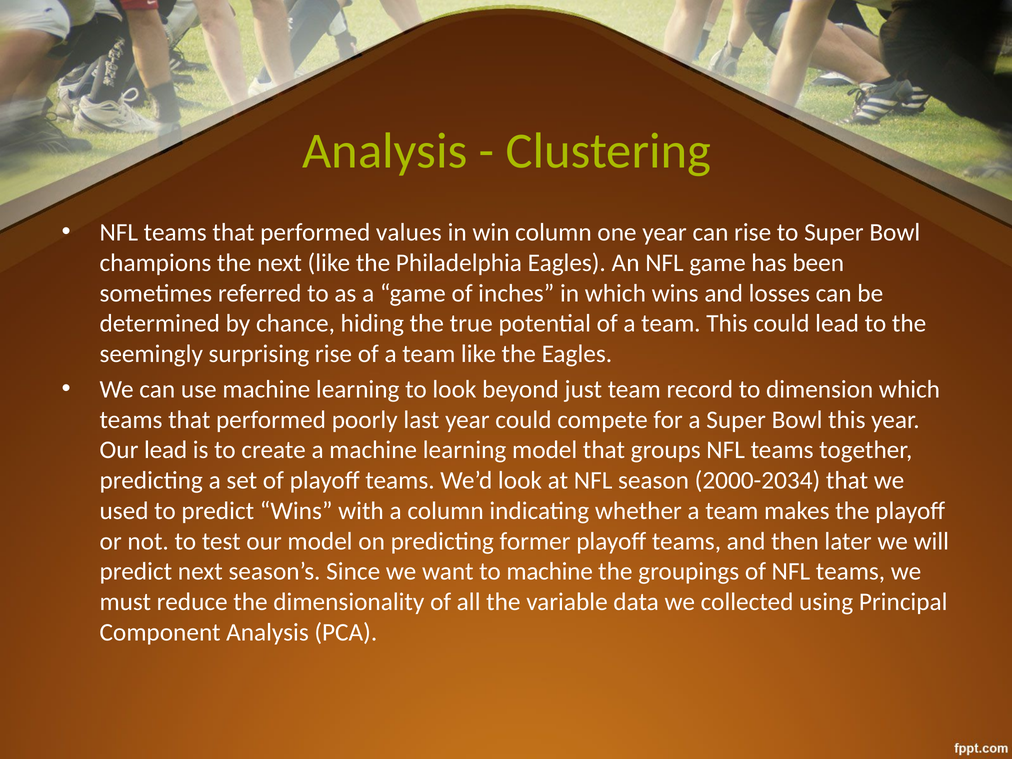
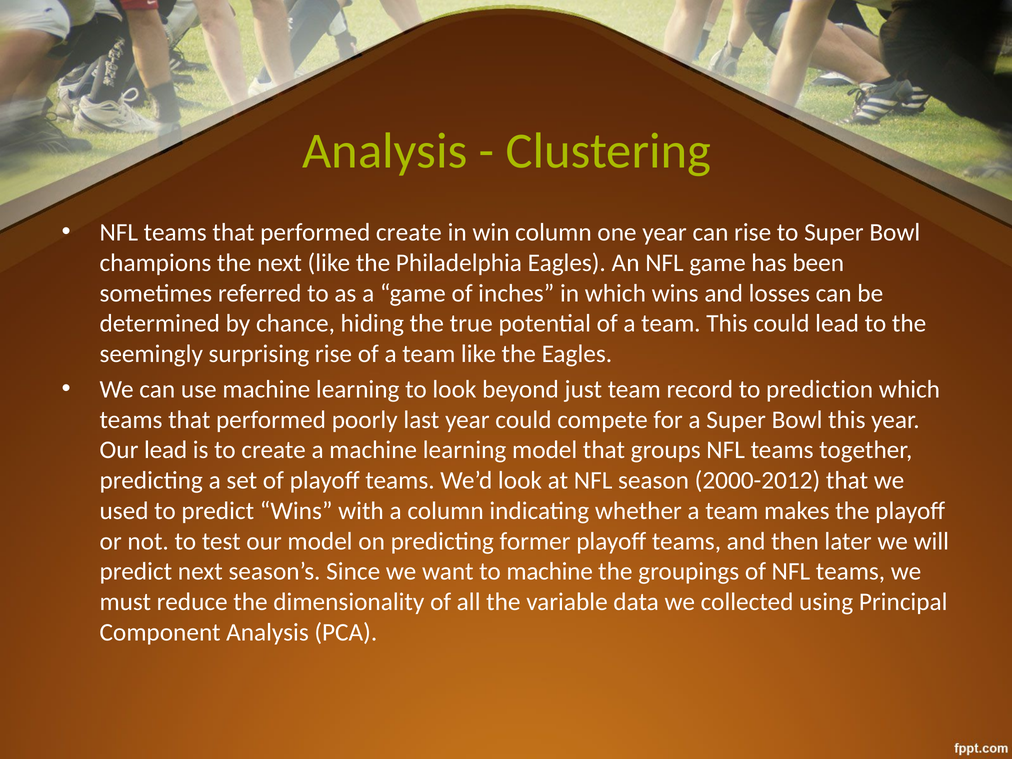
performed values: values -> create (409, 232)
dimension: dimension -> prediction (820, 389)
2000-2034: 2000-2034 -> 2000-2012 (757, 480)
